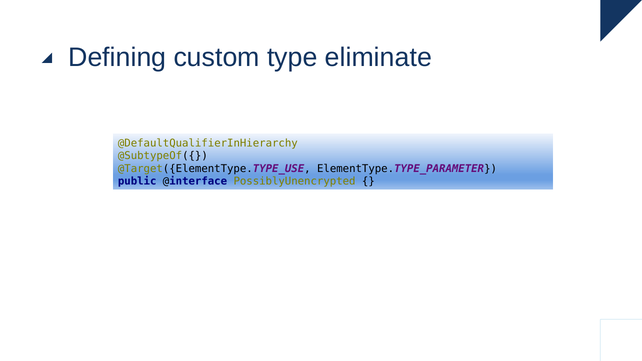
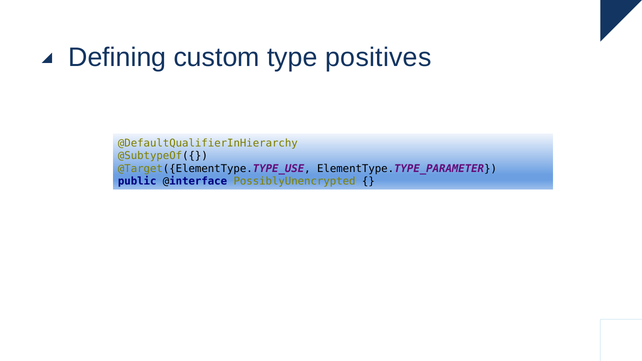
eliminate: eliminate -> positives (378, 57)
